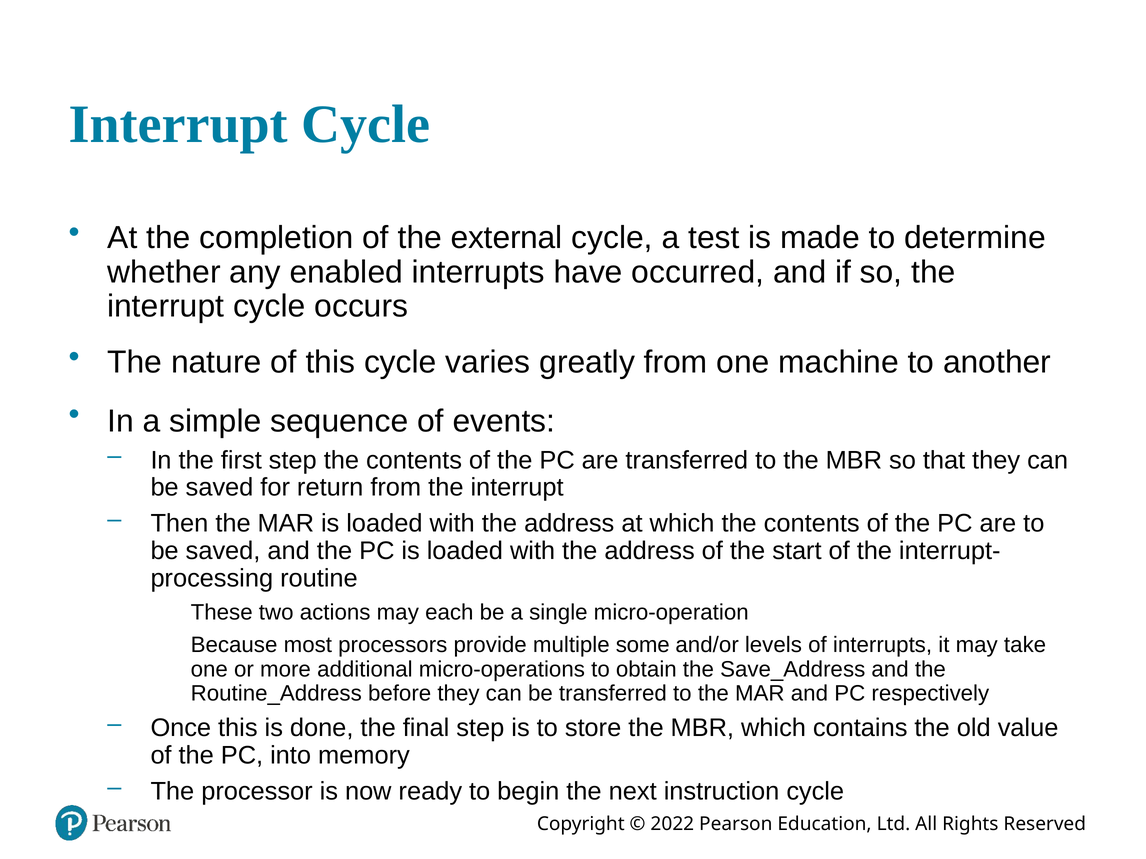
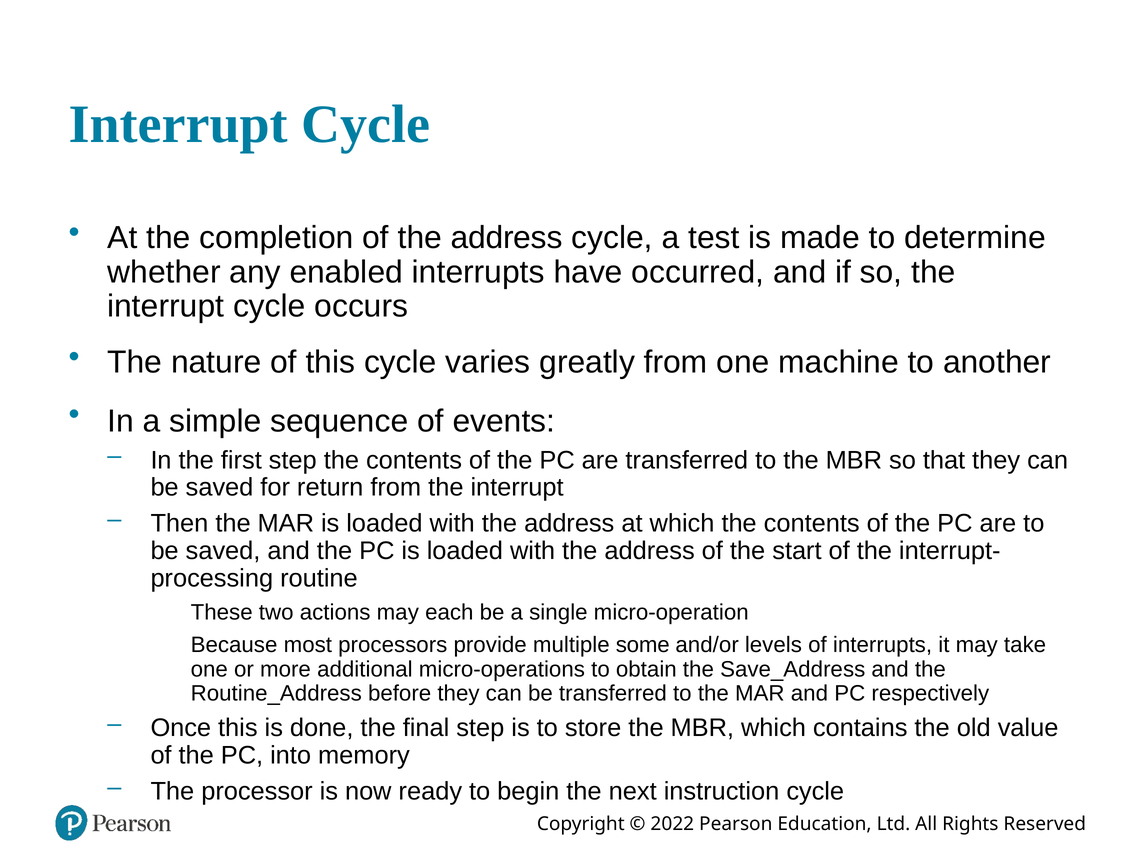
of the external: external -> address (507, 238)
